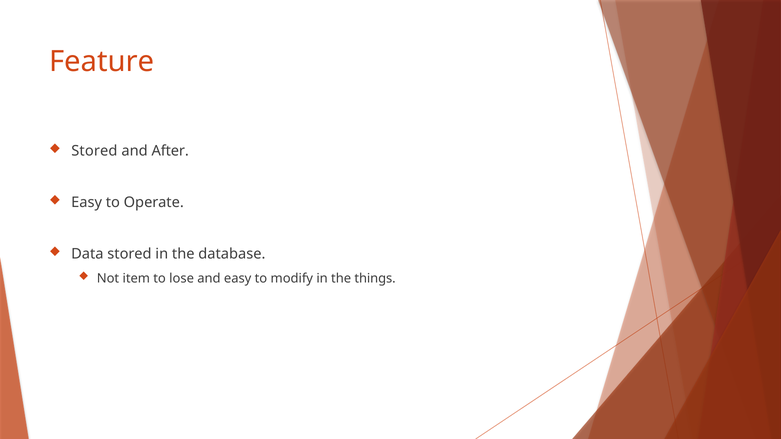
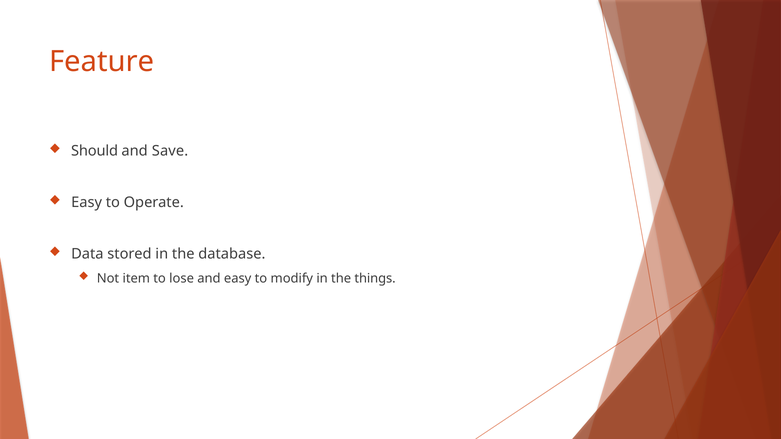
Stored: Stored -> Should (95, 151)
After: After -> Save (170, 151)
